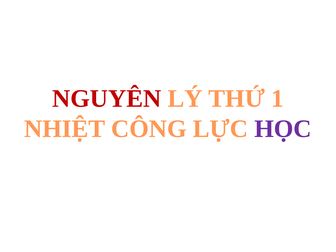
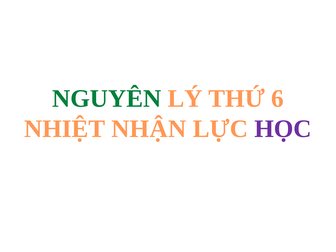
NGUYÊN colour: red -> green (107, 99)
1: 1 -> 6 (277, 99)
CÔNG: CÔNG -> NHẬN (149, 129)
